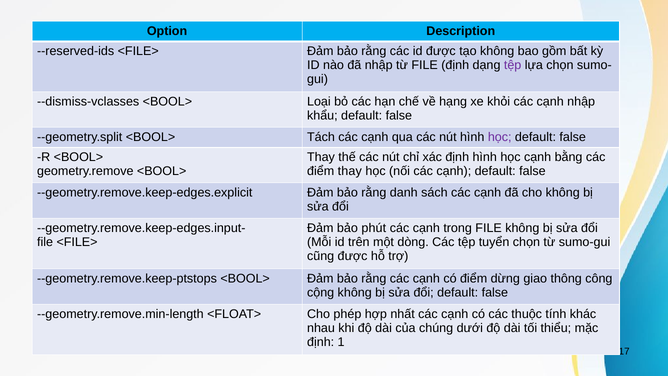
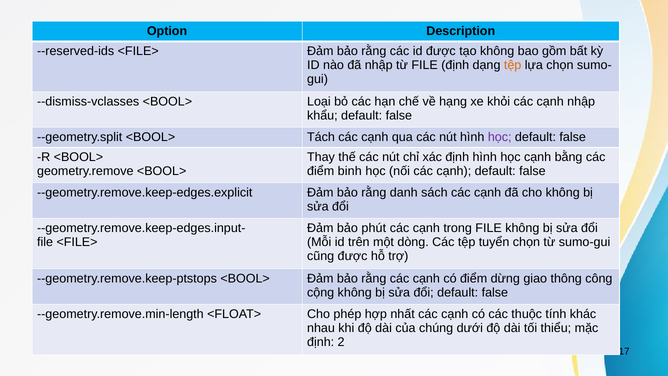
tệp colour: purple -> orange (513, 65)
điểm thay: thay -> binh (350, 171)
1: 1 -> 2 (341, 342)
